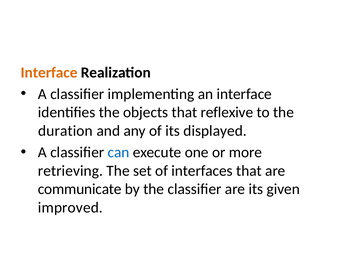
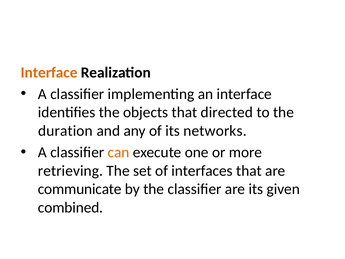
reflexive: reflexive -> directed (227, 112)
displayed: displayed -> networks (215, 131)
can colour: blue -> orange (119, 152)
improved: improved -> combined (71, 207)
